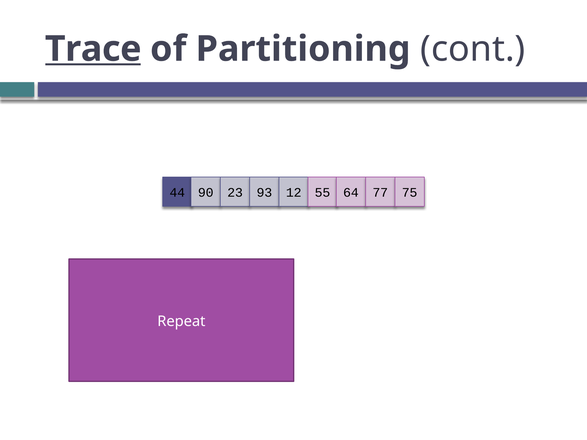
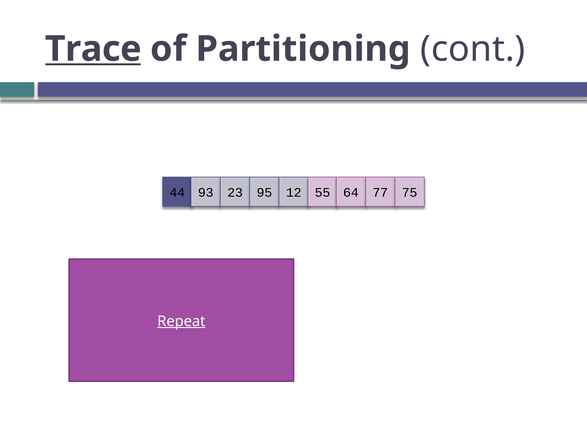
90: 90 -> 93 (206, 193)
93: 93 -> 95 (264, 193)
Repeat underline: none -> present (181, 321)
